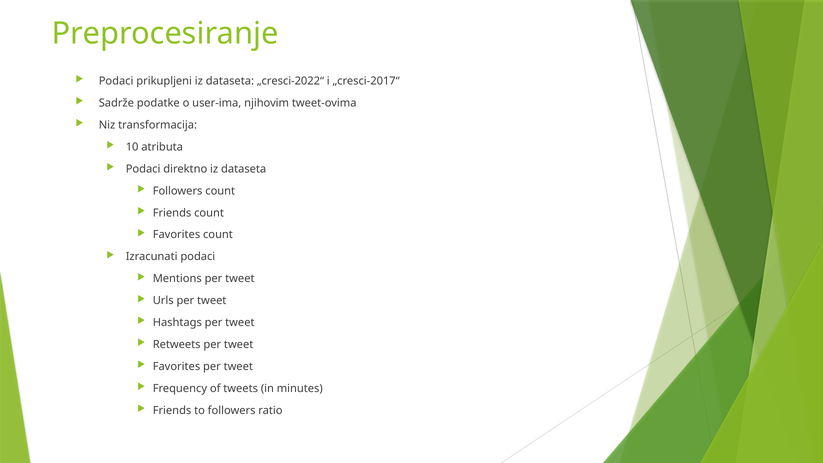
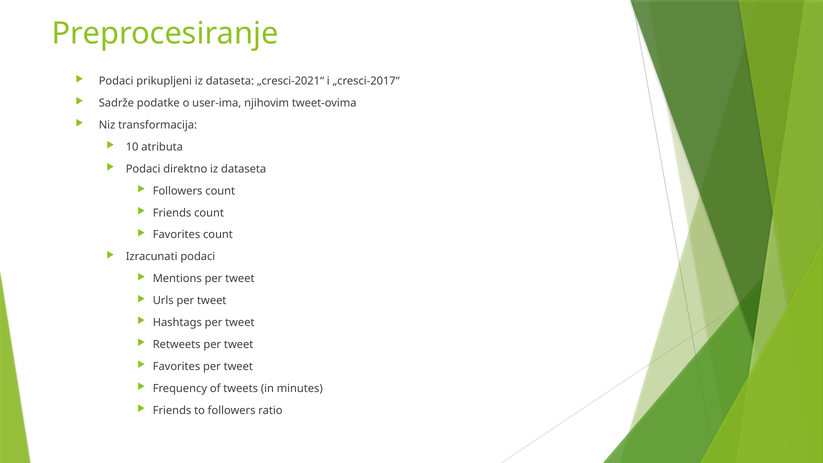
„cresci-2022“: „cresci-2022“ -> „cresci-2021“ (290, 81)
